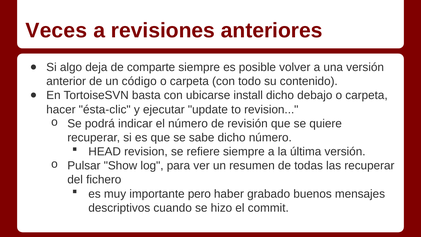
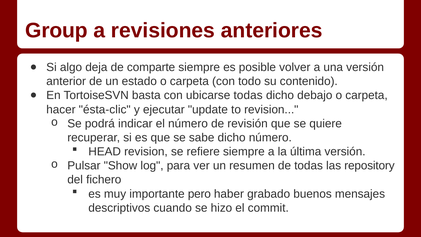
Veces: Veces -> Group (56, 31)
código: código -> estado (139, 81)
ubicarse install: install -> todas (248, 95)
las recuperar: recuperar -> repository (369, 166)
